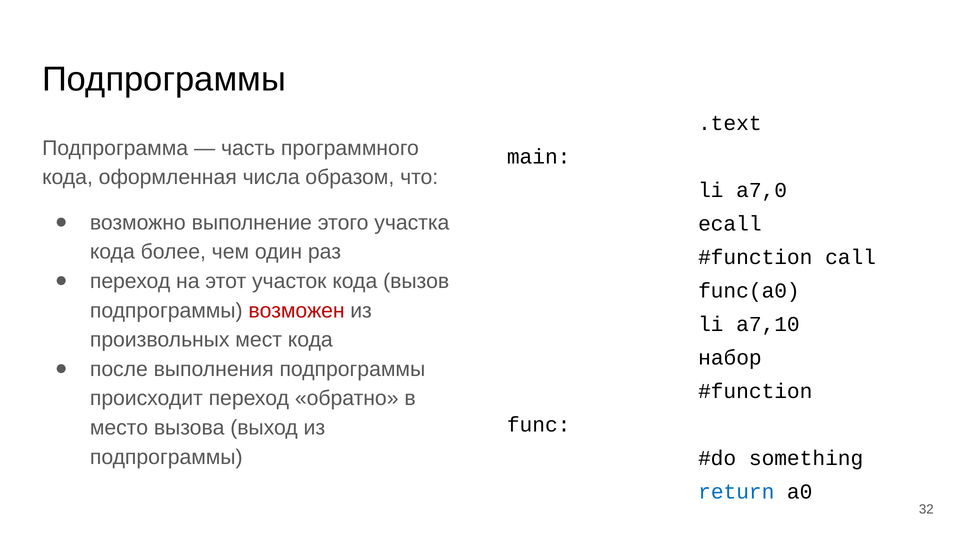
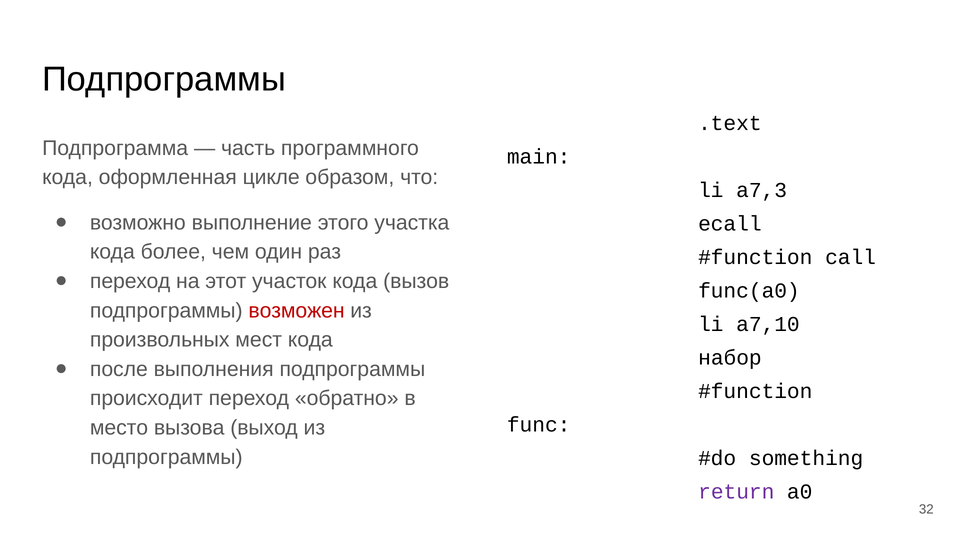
числа: числа -> цикле (271, 177)
a7,0: a7,0 -> a7,3 (762, 190)
return colour: blue -> purple (736, 491)
